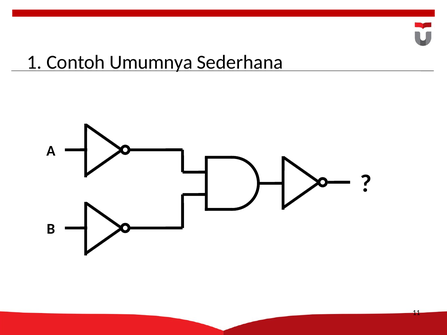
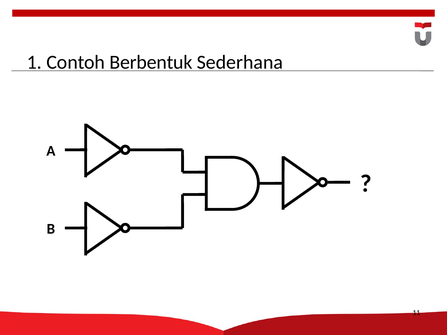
Umumnya: Umumnya -> Berbentuk (151, 62)
